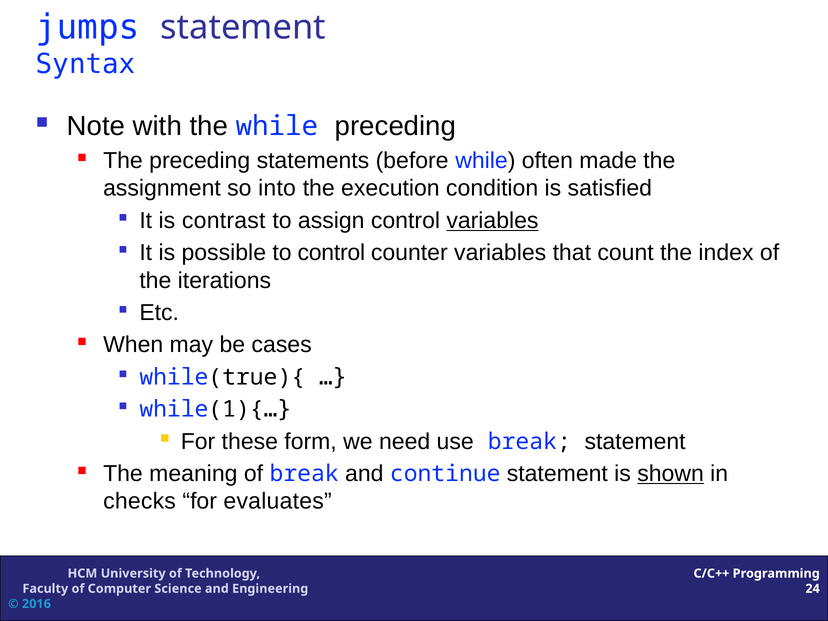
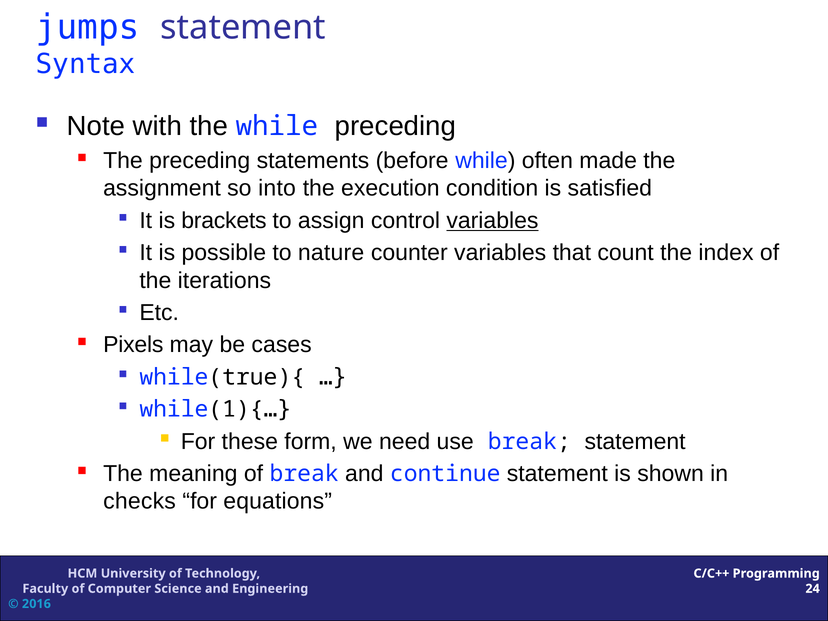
contrast: contrast -> brackets (224, 221)
to control: control -> nature (331, 253)
When: When -> Pixels (133, 345)
shown underline: present -> none (671, 474)
evaluates: evaluates -> equations (278, 501)
